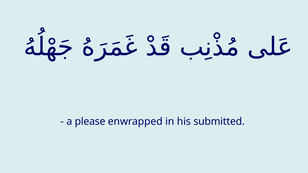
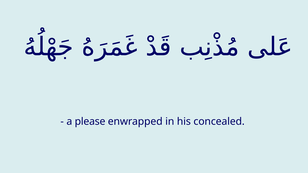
submitted: submitted -> concealed (219, 122)
